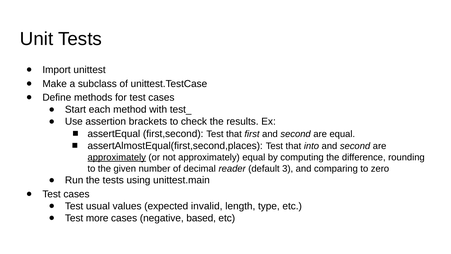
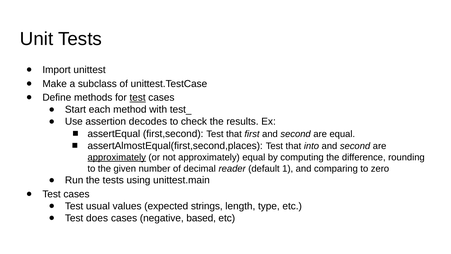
test underline: none -> present (138, 97)
brackets: brackets -> decodes (148, 122)
3: 3 -> 1 (288, 168)
invalid: invalid -> strings (207, 206)
more: more -> does (97, 218)
